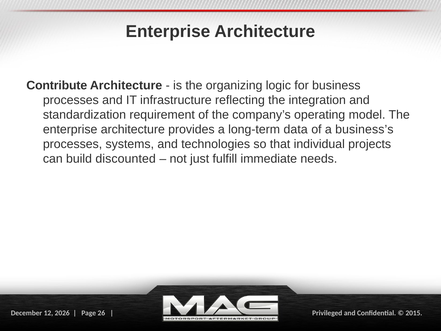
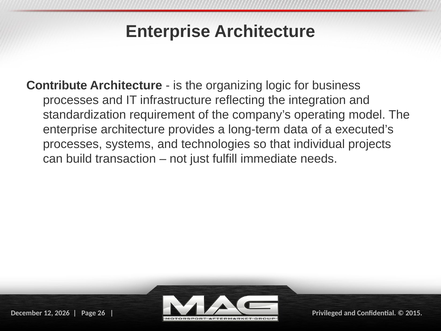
business’s: business’s -> executed’s (364, 129)
discounted: discounted -> transaction (126, 159)
